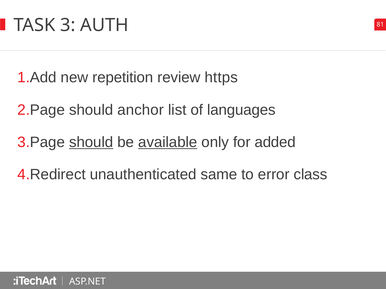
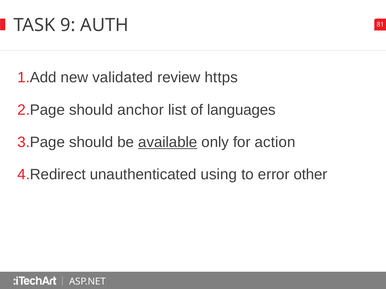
3: 3 -> 9 (68, 25)
repetition: repetition -> validated (123, 78)
should underline: present -> none (91, 142)
added: added -> action (275, 142)
same: same -> using (219, 175)
class: class -> other (310, 175)
